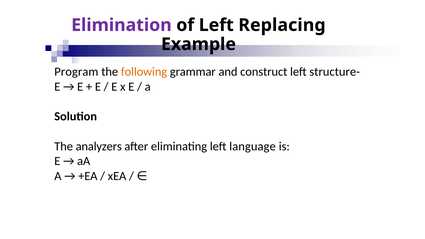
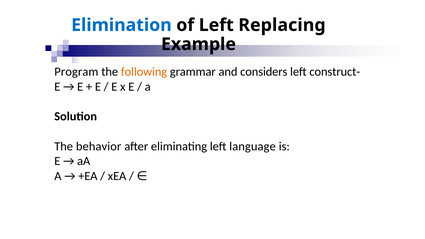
Elimination colour: purple -> blue (121, 25)
construct: construct -> considers (264, 72)
structure-: structure- -> construct- (335, 72)
analyzers: analyzers -> behavior (99, 146)
